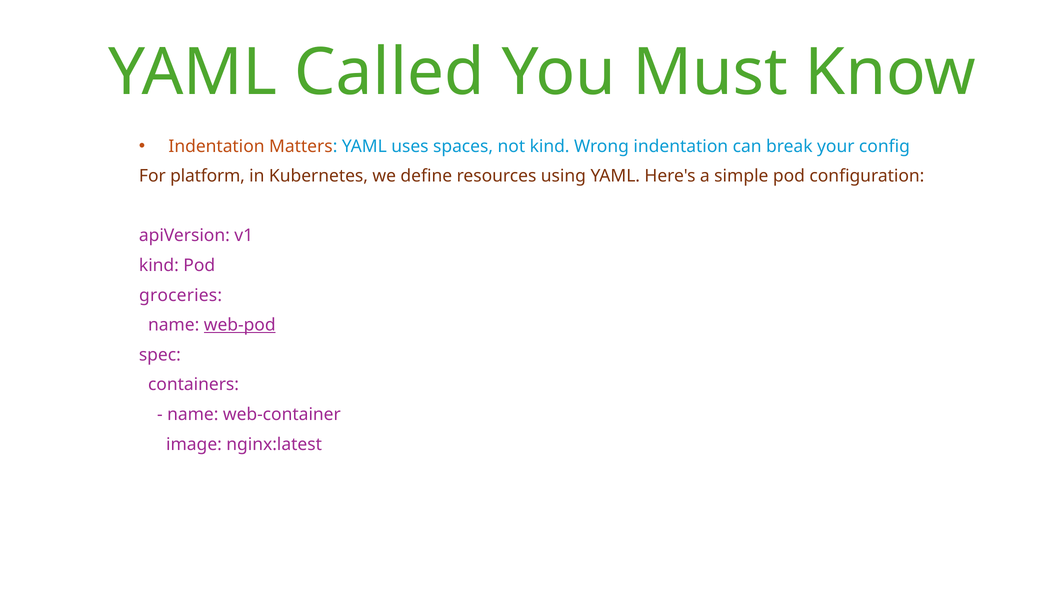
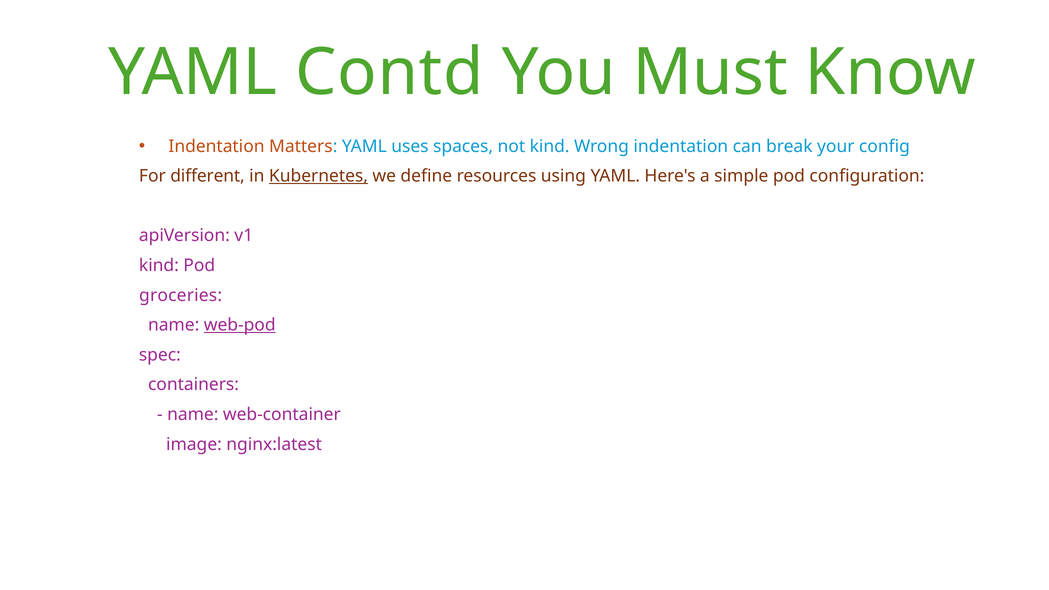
Called: Called -> Contd (389, 73)
platform: platform -> different (208, 176)
Kubernetes underline: none -> present (319, 176)
